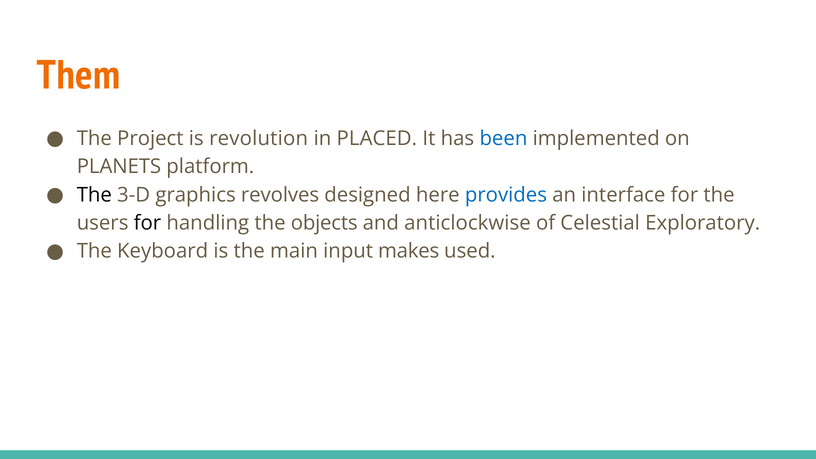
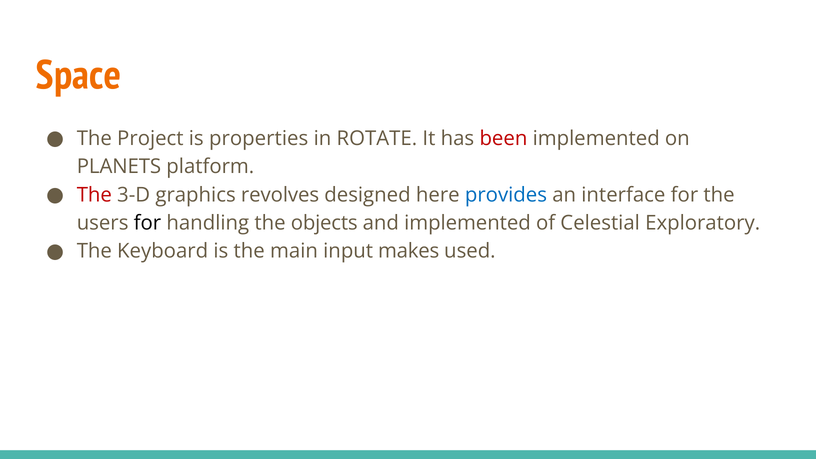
Them: Them -> Space (79, 75)
revolution: revolution -> properties (259, 139)
PLACED: PLACED -> ROTATE (377, 139)
been colour: blue -> red (503, 139)
The colour: black -> red (94, 195)
and anticlockwise: anticlockwise -> implemented (468, 223)
